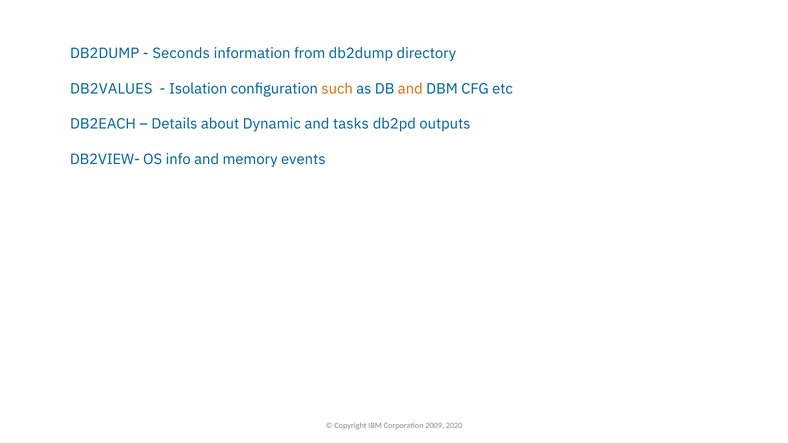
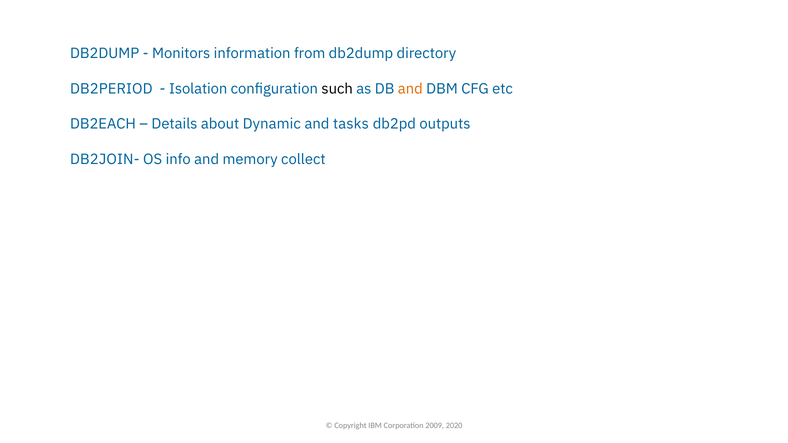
Seconds: Seconds -> Monitors (181, 53)
DB2VALUES: DB2VALUES -> DB2PERIOD (111, 89)
such colour: orange -> black (337, 89)
DB2VIEW-: DB2VIEW- -> DB2JOIN- (105, 160)
events: events -> collect (303, 160)
